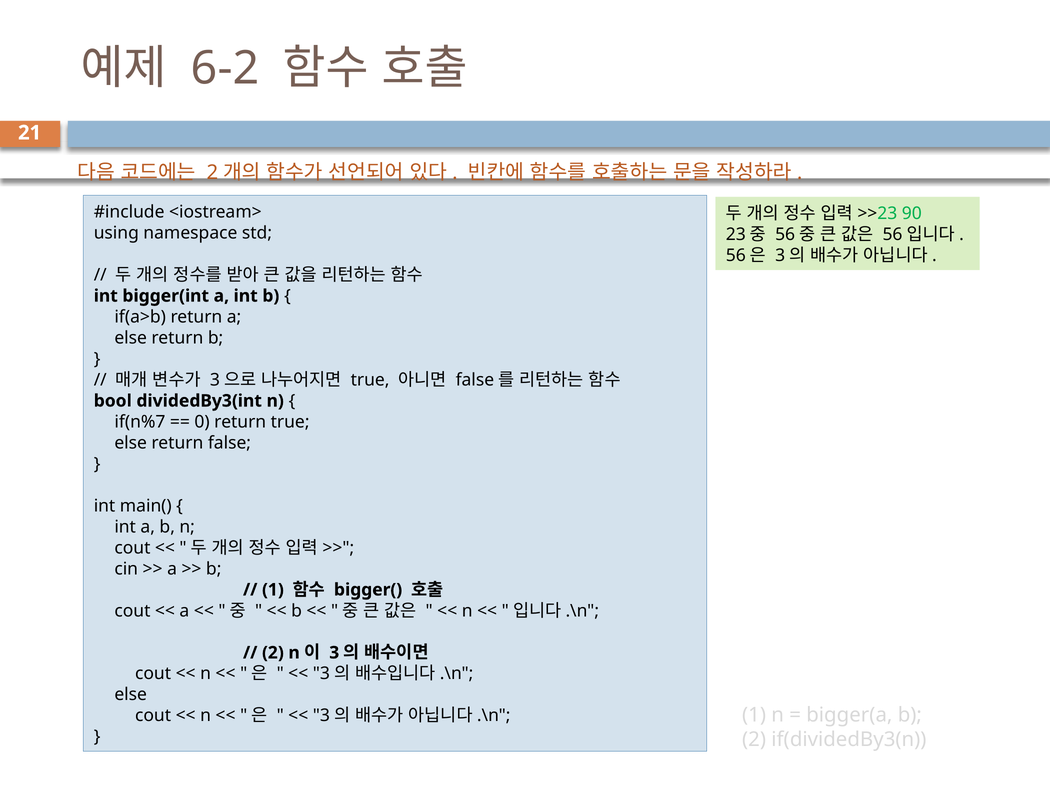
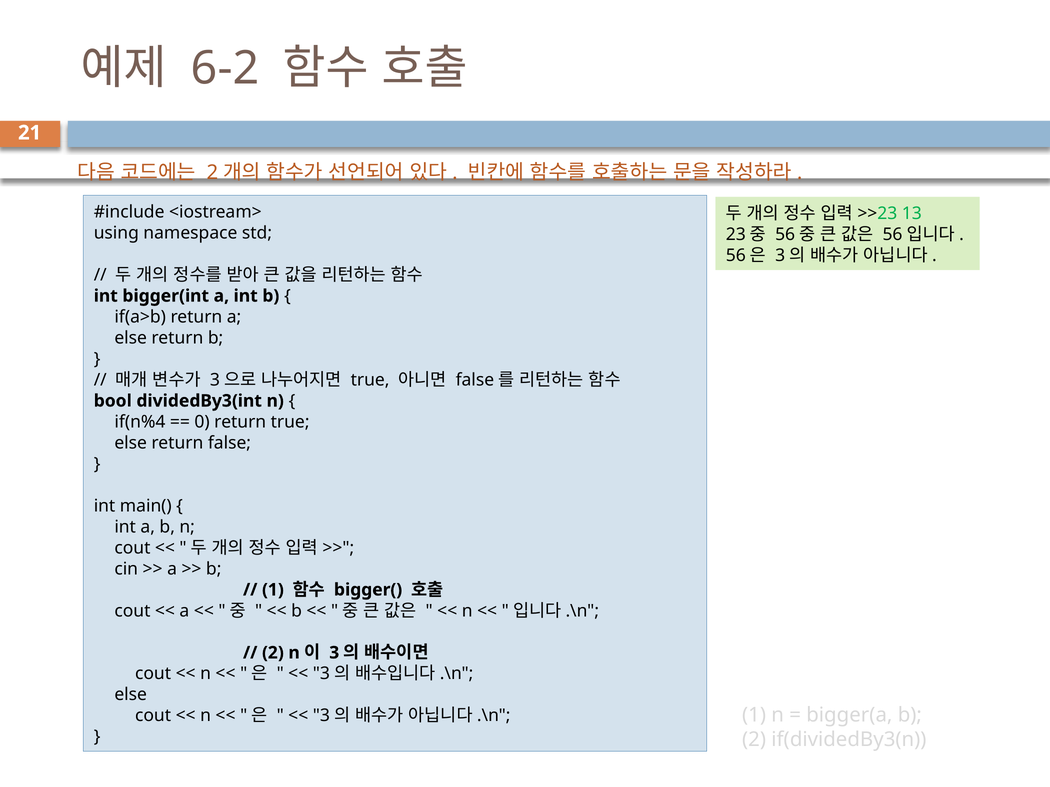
90: 90 -> 13 (912, 214)
if(n%7: if(n%7 -> if(n%4 (140, 422)
